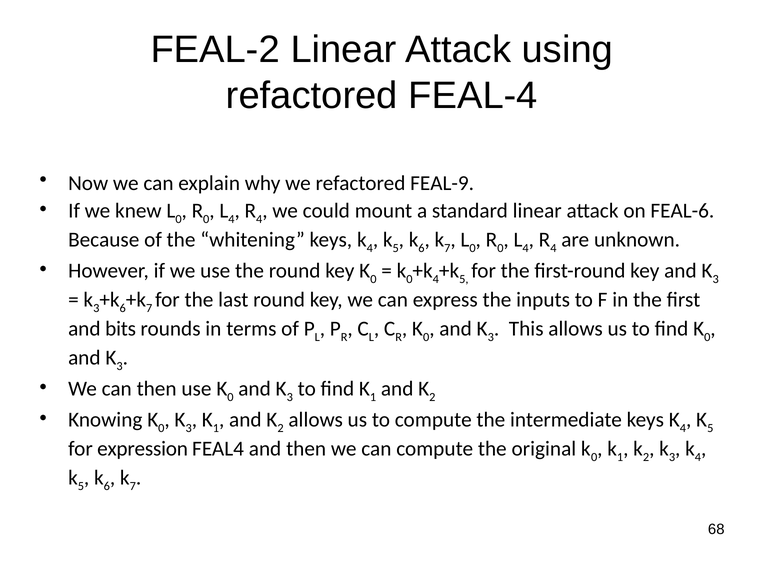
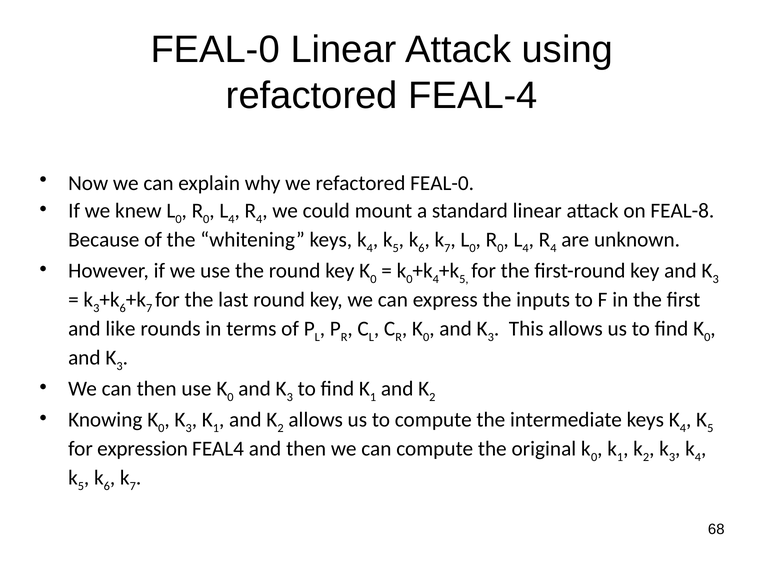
FEAL-2: FEAL-2 -> FEAL-0 (215, 50)
refactored FEAL-9: FEAL-9 -> FEAL-0 (442, 183)
FEAL-6: FEAL-6 -> FEAL-8 (682, 211)
bits: bits -> like (120, 329)
